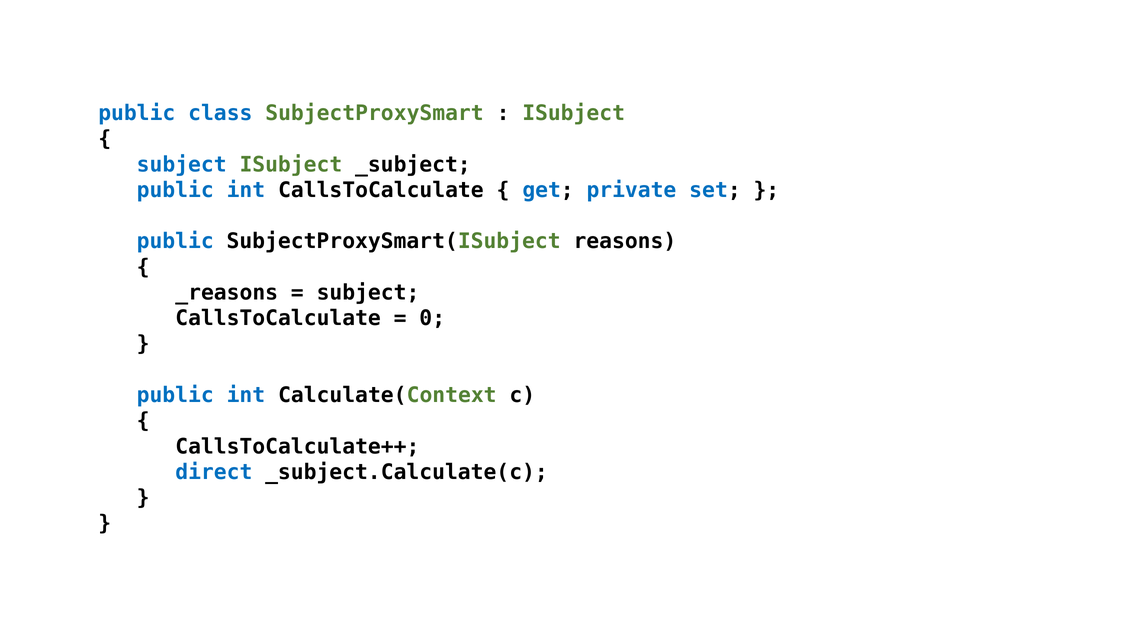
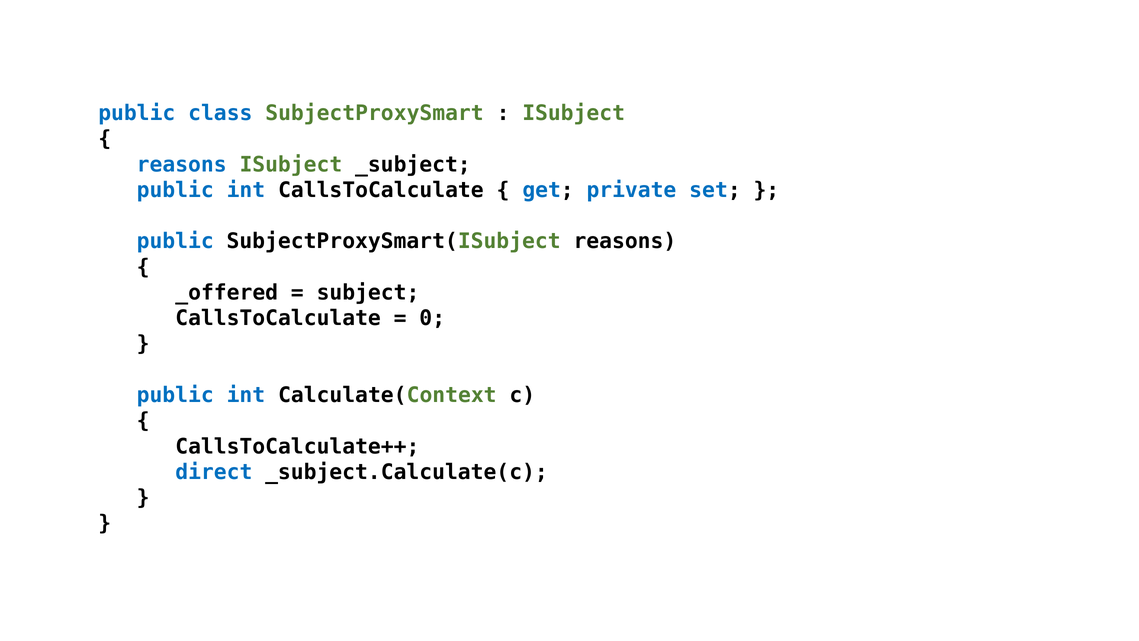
subject: subject -> reasons (182, 164)
_reasons: _reasons -> _offered (227, 293)
